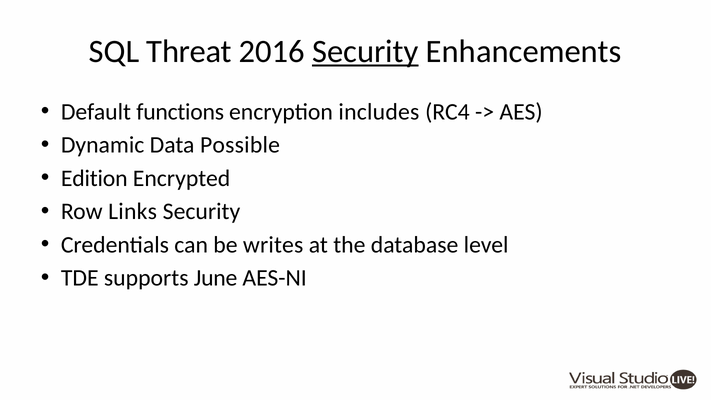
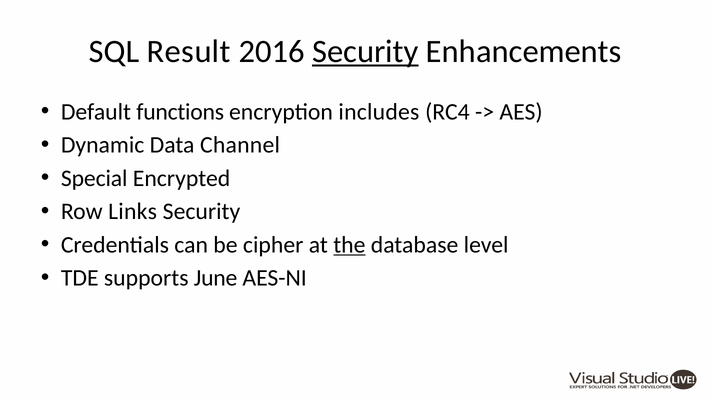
Threat: Threat -> Result (189, 52)
Possible: Possible -> Channel (240, 145)
Edition: Edition -> Special (94, 178)
writes: writes -> cipher (273, 245)
the underline: none -> present (349, 245)
